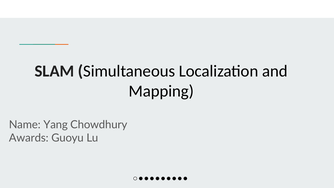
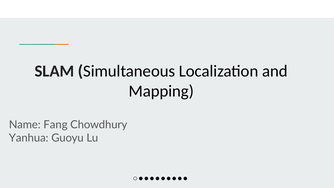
Yang: Yang -> Fang (55, 125)
Awards: Awards -> Yanhua (29, 138)
